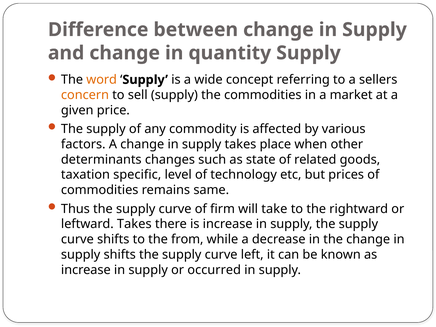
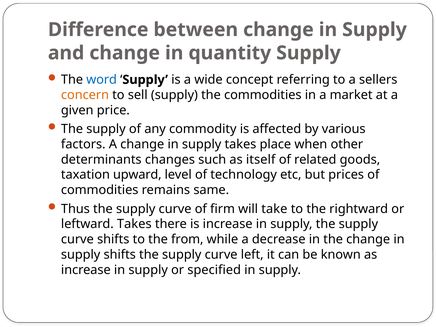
word colour: orange -> blue (102, 80)
state: state -> itself (261, 160)
specific: specific -> upward (137, 175)
occurred: occurred -> specified (214, 270)
